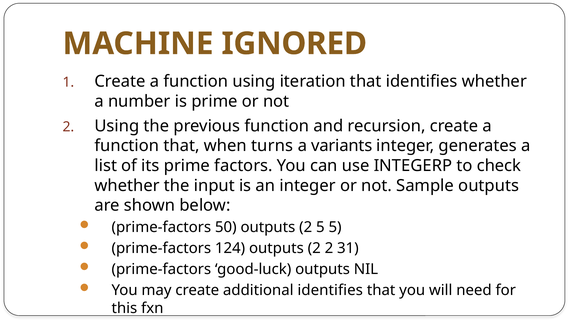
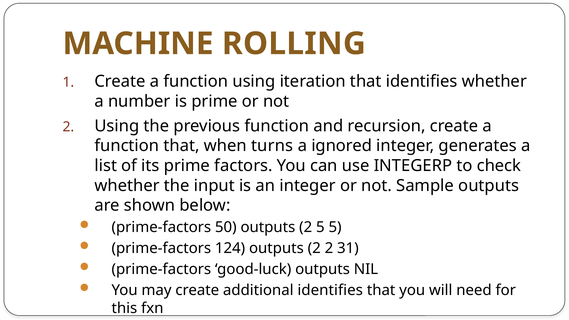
IGNORED: IGNORED -> ROLLING (294, 44)
variants: variants -> ignored (342, 146)
